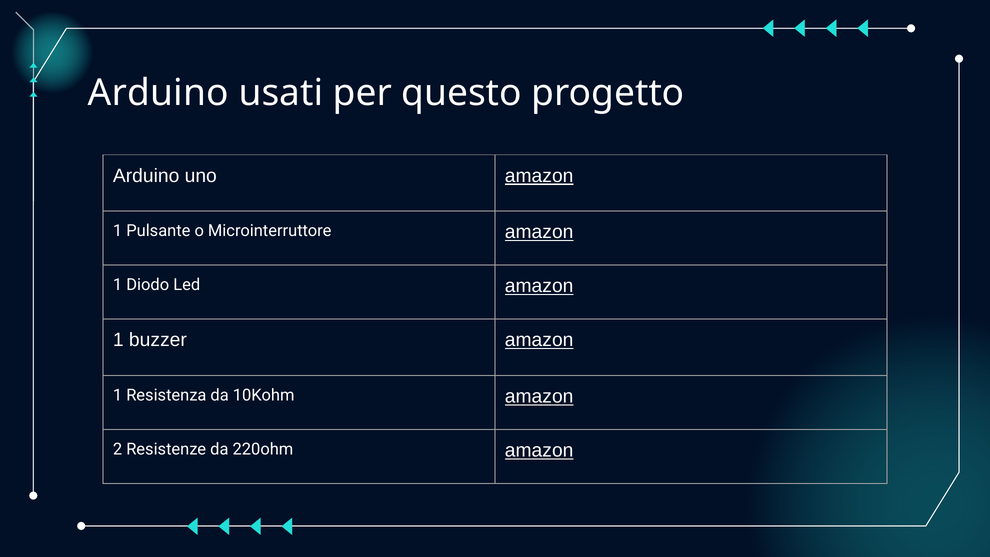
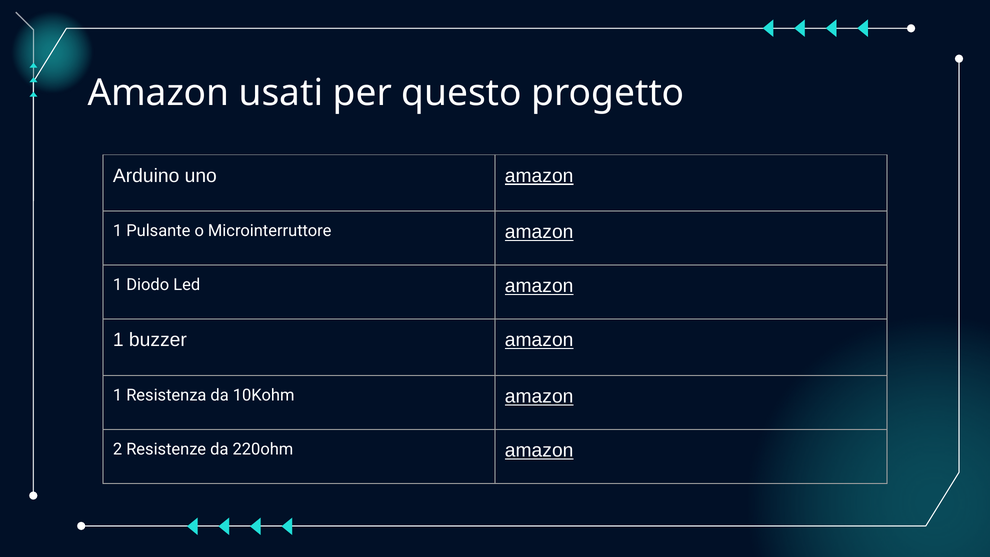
Arduino: Arduino -> Amazon (159, 93)
